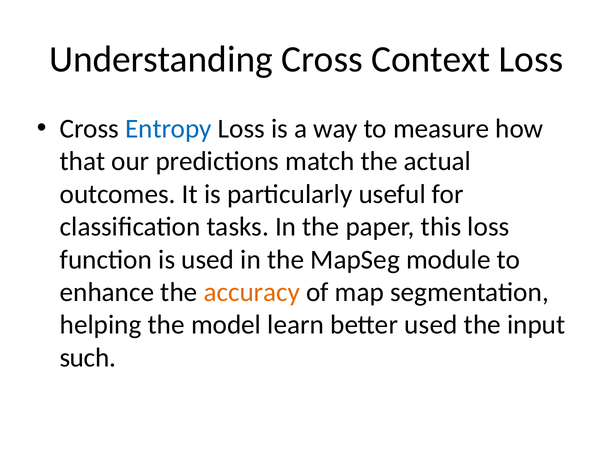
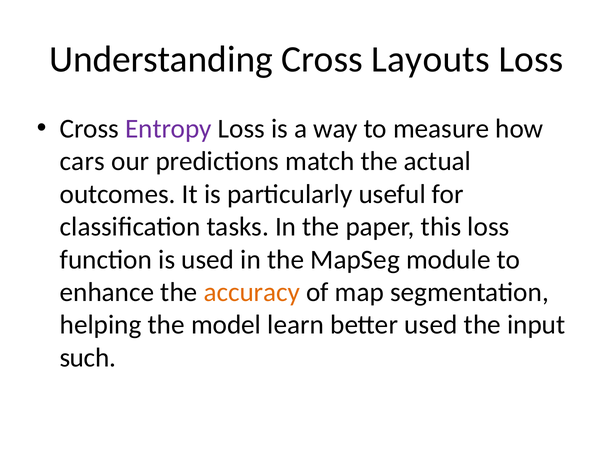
Context: Context -> Layouts (431, 59)
Entropy colour: blue -> purple (168, 129)
that: that -> cars (82, 161)
